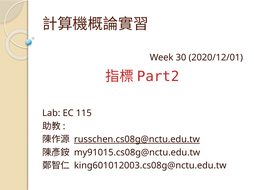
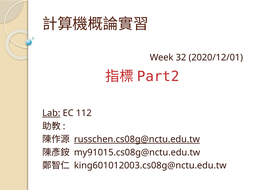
30: 30 -> 32 (181, 58)
Lab underline: none -> present (51, 113)
115: 115 -> 112 (84, 113)
